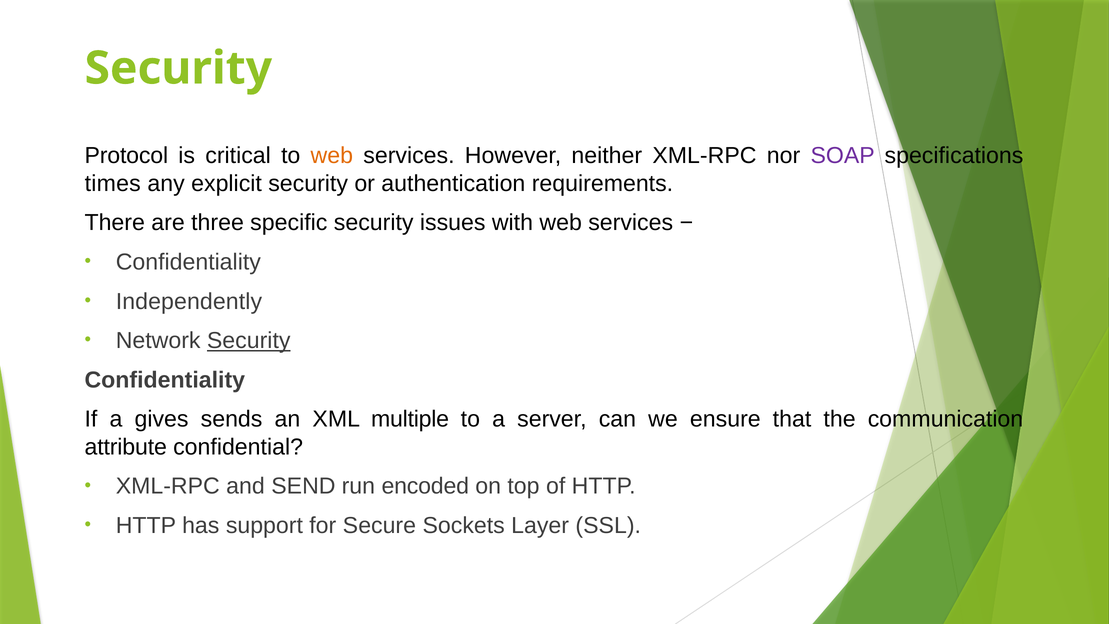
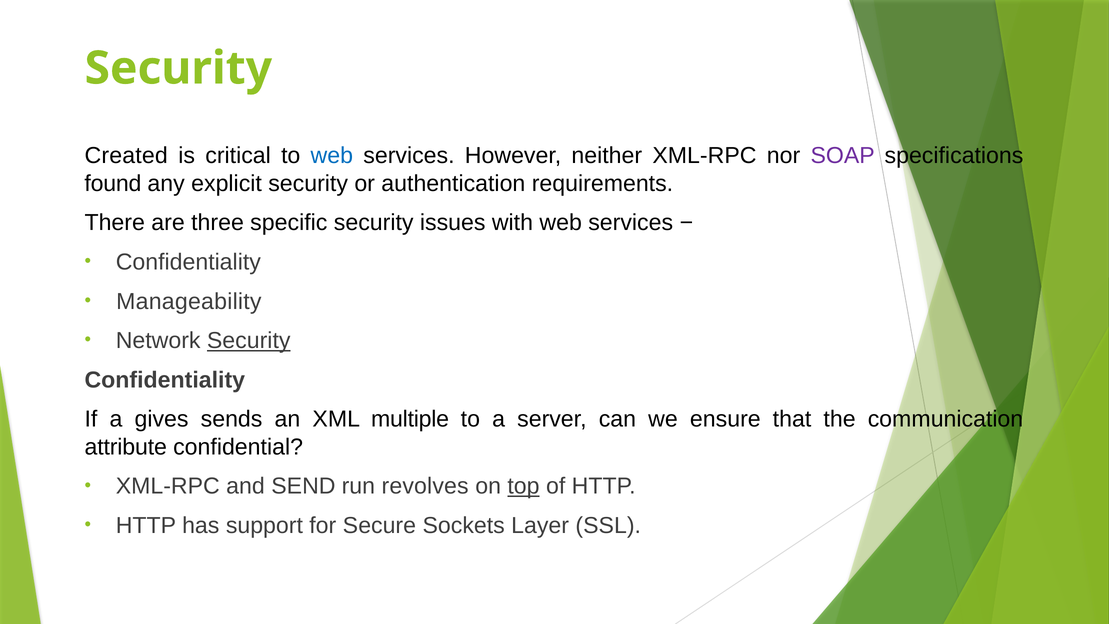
Protocol: Protocol -> Created (126, 156)
web colour: orange -> blue (332, 156)
times: times -> found (113, 183)
Independently: Independently -> Manageability (189, 301)
encoded: encoded -> revolves (425, 486)
top underline: none -> present (523, 486)
